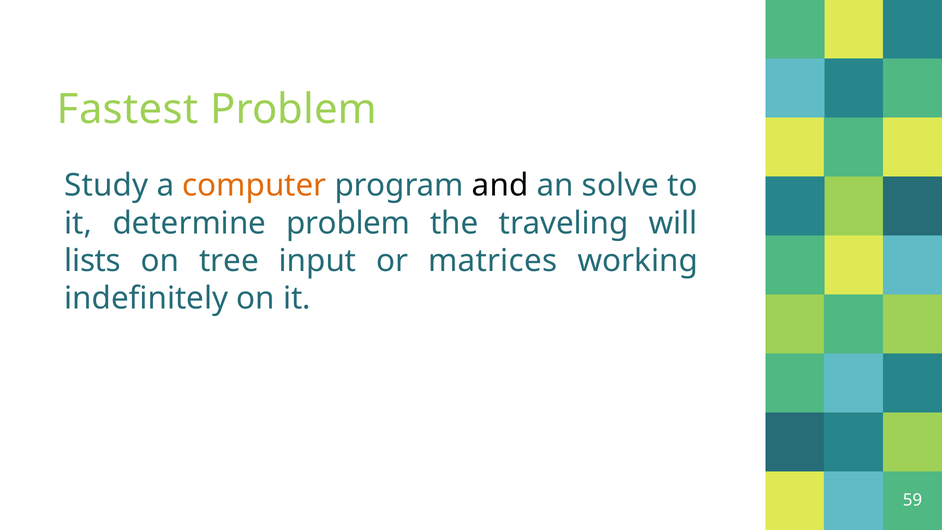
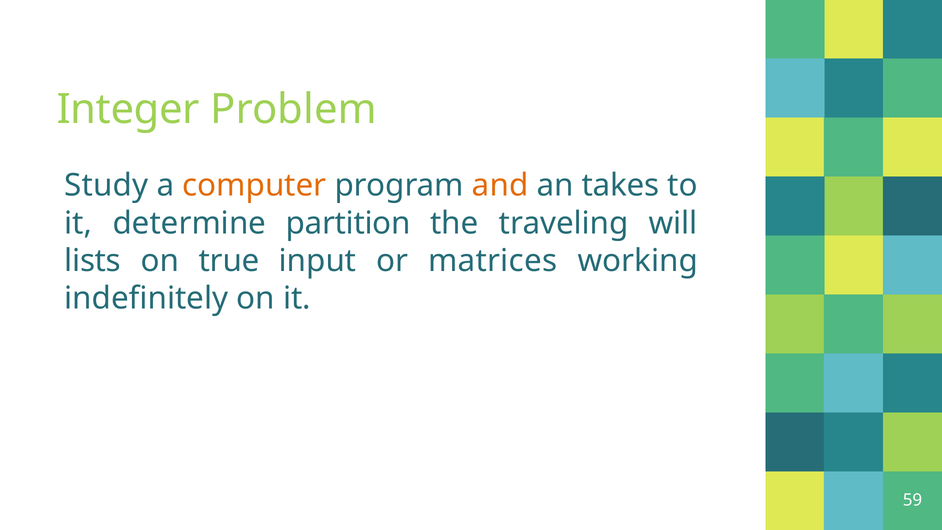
Fastest: Fastest -> Integer (128, 109)
and colour: black -> orange (500, 185)
solve: solve -> takes (621, 185)
determine problem: problem -> partition (348, 223)
tree: tree -> true (229, 261)
